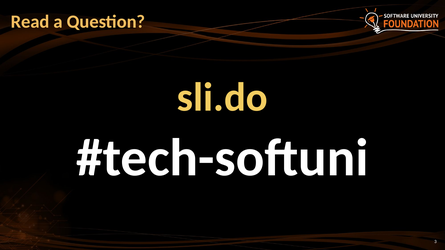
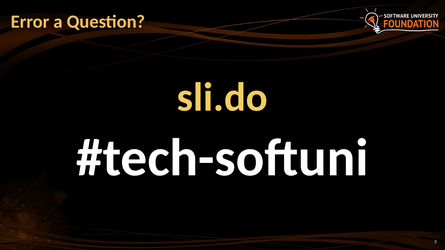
Read: Read -> Error (30, 22)
